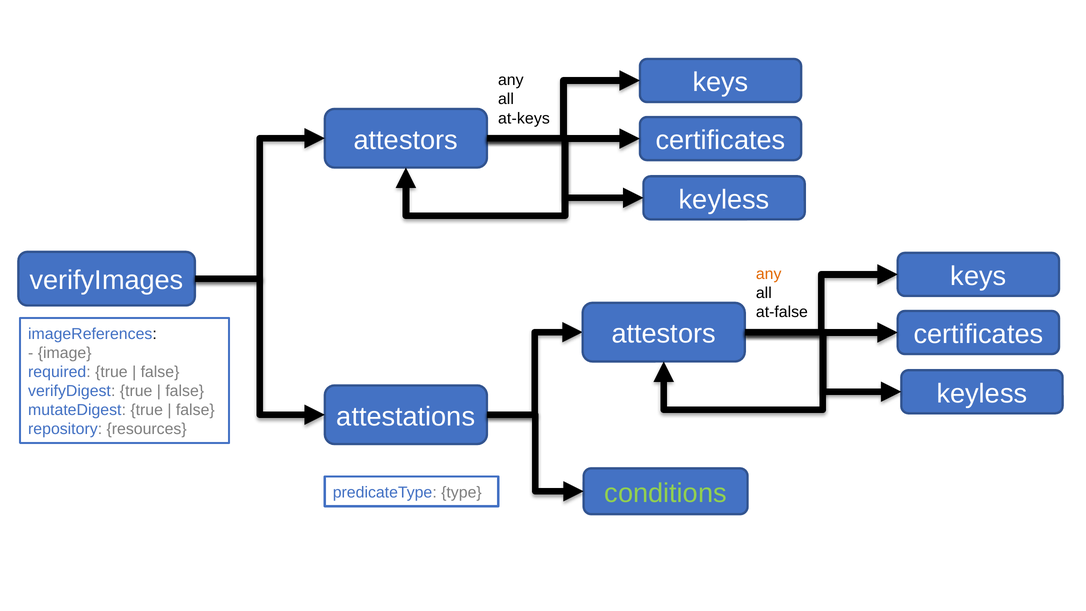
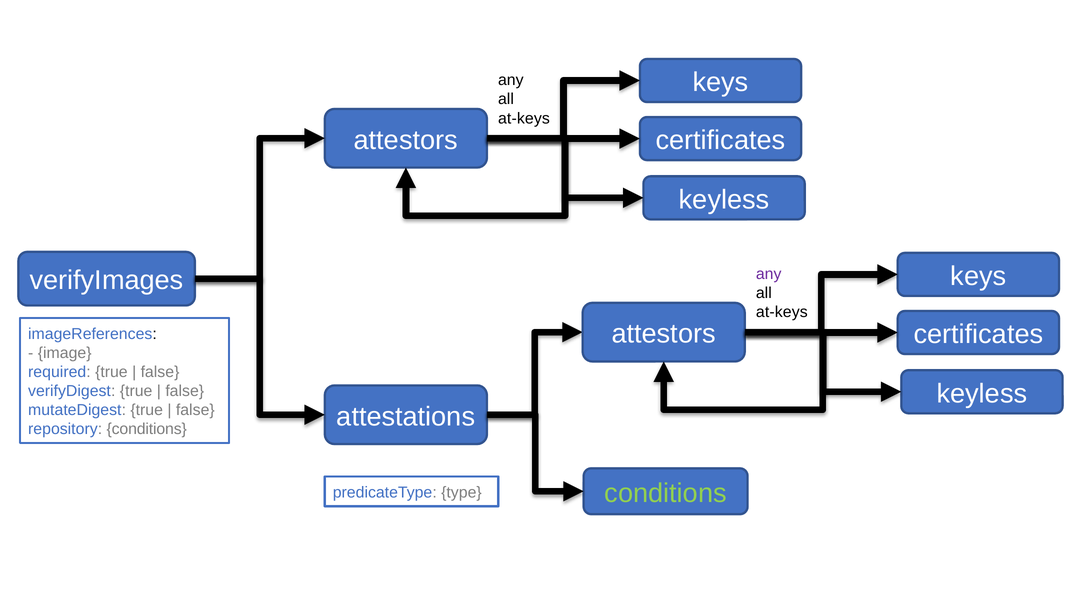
any colour: orange -> purple (769, 274)
at-false: at-false -> at-keys (782, 312)
repository resources: resources -> conditions (147, 429)
